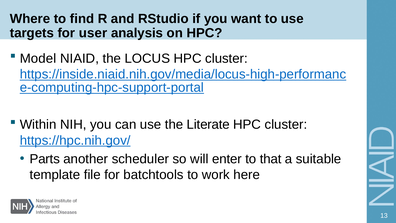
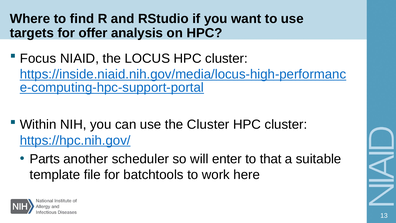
user: user -> offer (93, 33)
Model: Model -> Focus (38, 58)
the Literate: Literate -> Cluster (208, 124)
